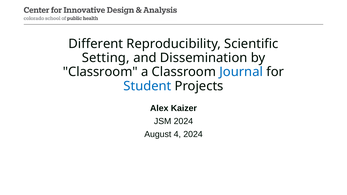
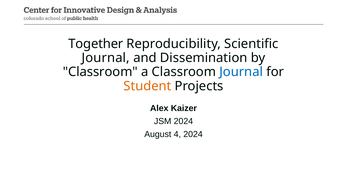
Different: Different -> Together (96, 44)
Setting: Setting -> Journal (106, 58)
Student colour: blue -> orange (147, 86)
